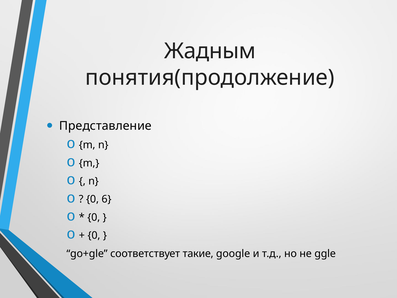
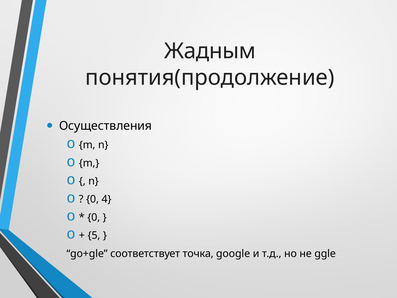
Представление: Представление -> Осуществления (105, 126)
6: 6 -> 4 (107, 199)
0: 0 -> 5 (94, 235)
такие: такие -> точка (198, 253)
